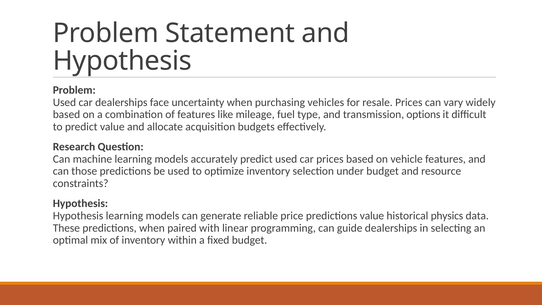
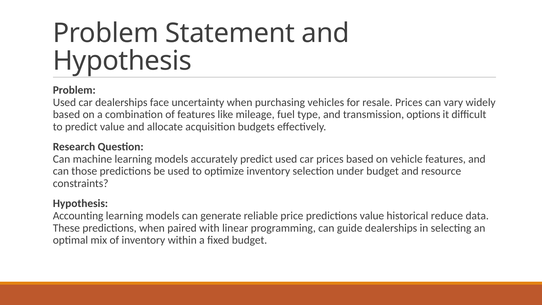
Hypothesis: Hypothesis -> Accounting (78, 216)
physics: physics -> reduce (447, 216)
